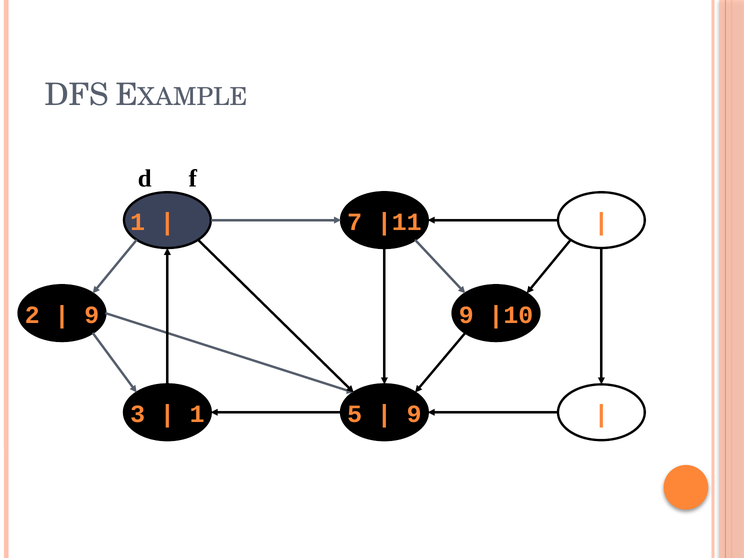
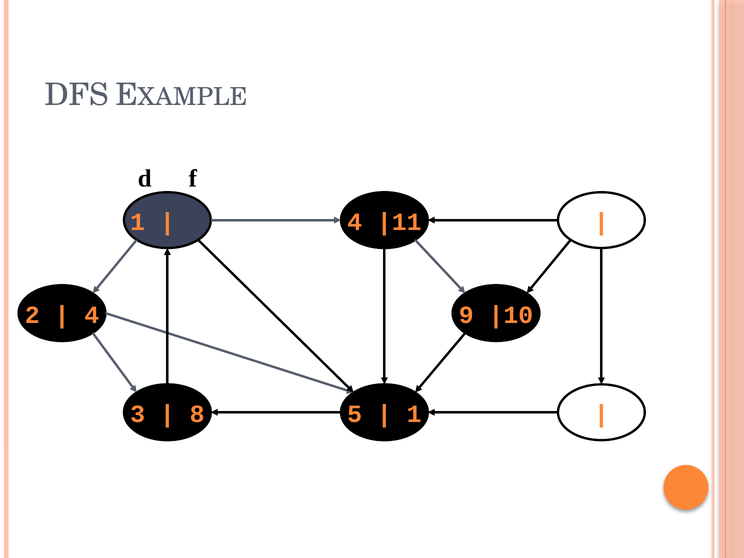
7: 7 -> 4 (355, 222)
9: 9 -> 4 (92, 315)
1: 1 -> 8 (197, 414)
9: 9 -> 1 (414, 414)
